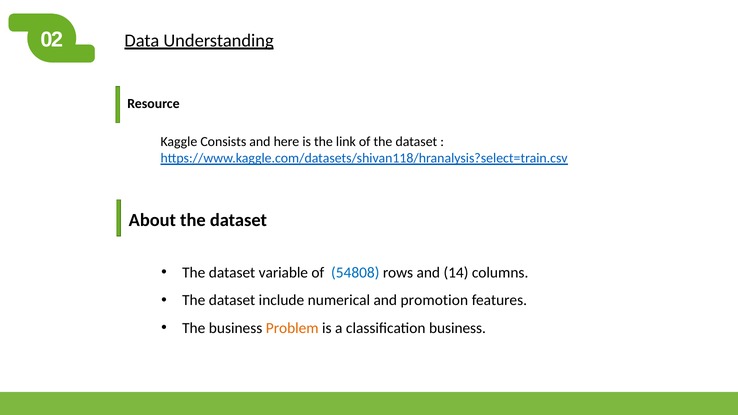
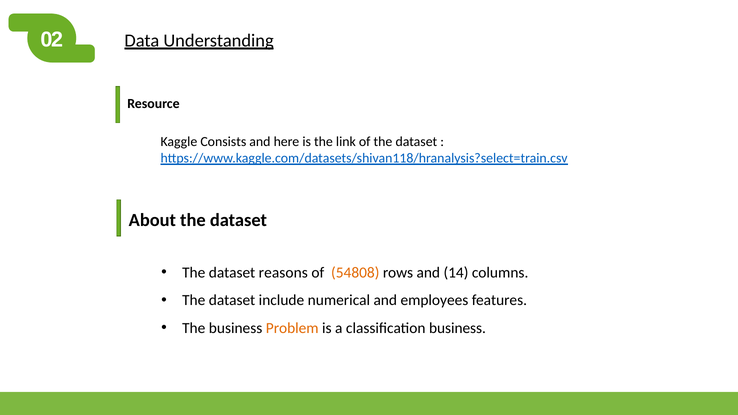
variable: variable -> reasons (283, 273)
54808 colour: blue -> orange (355, 273)
promotion: promotion -> employees (434, 300)
